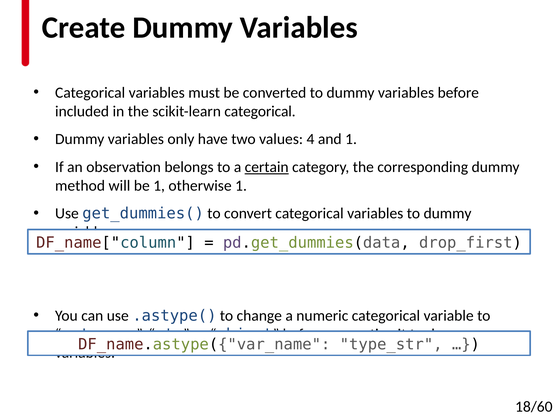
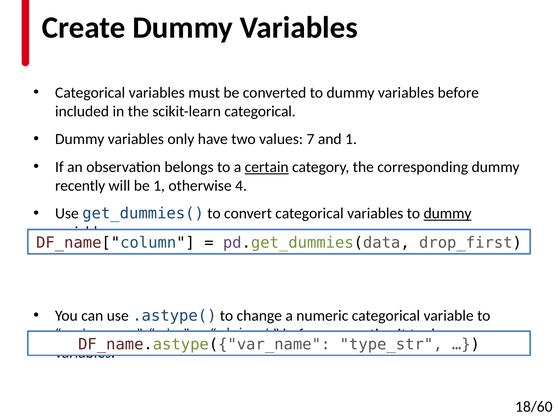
4: 4 -> 7 (310, 139)
method: method -> recently (80, 186)
otherwise 1: 1 -> 4 (241, 186)
dummy underline: none -> present (448, 214)
